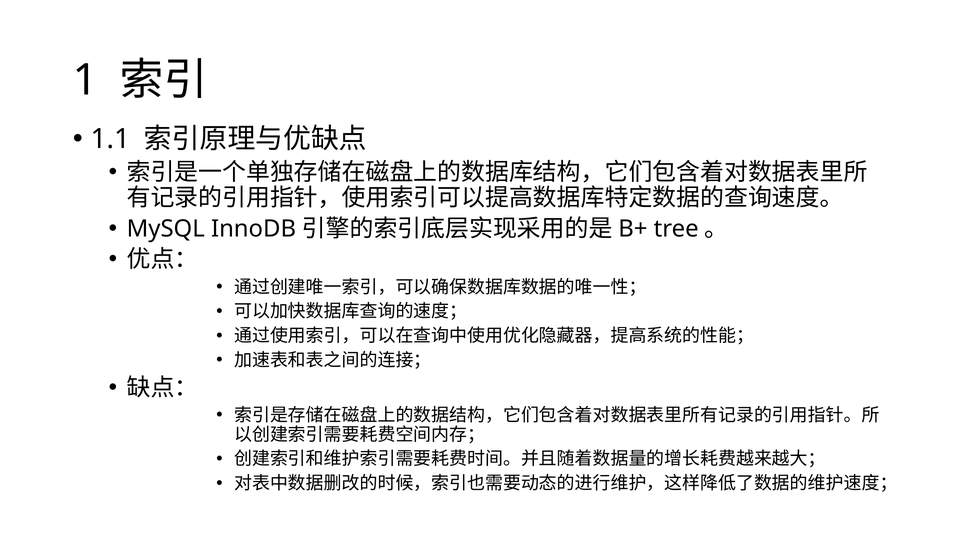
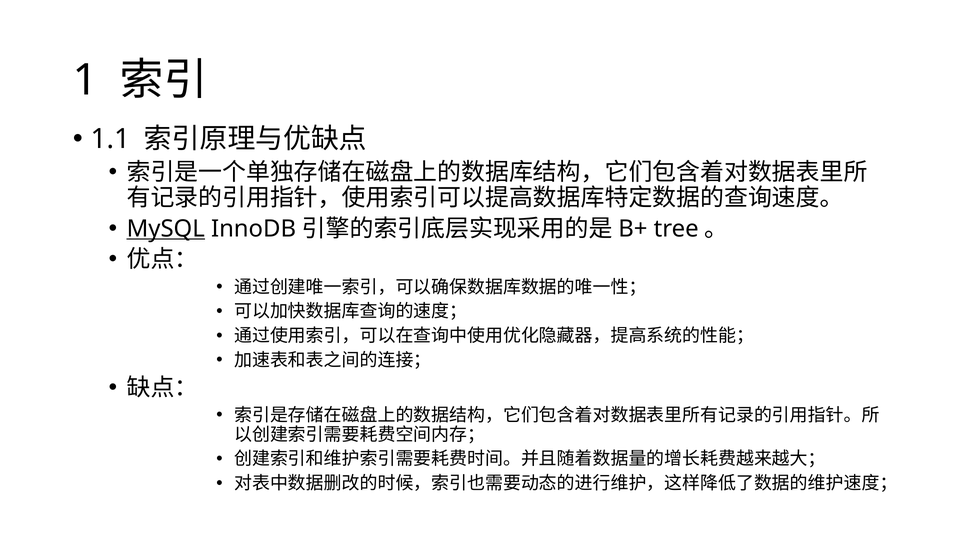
MySQL underline: none -> present (166, 229)
